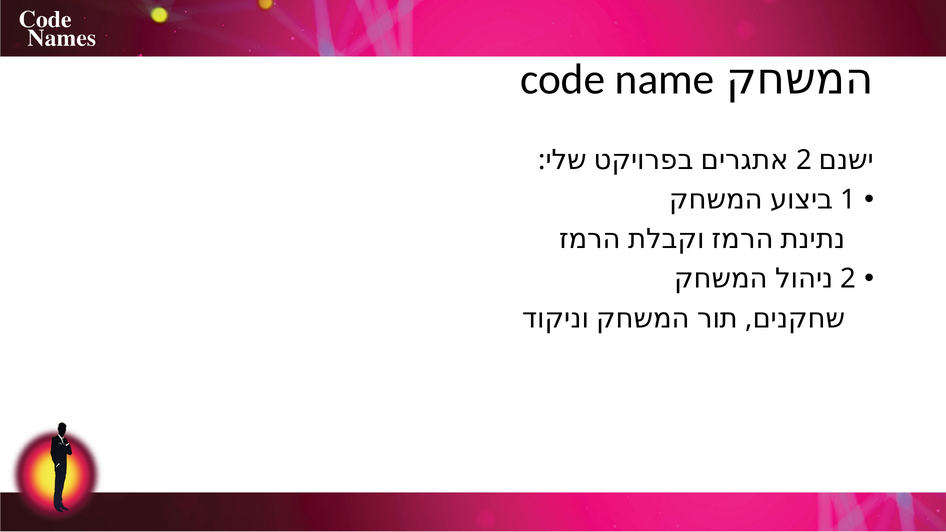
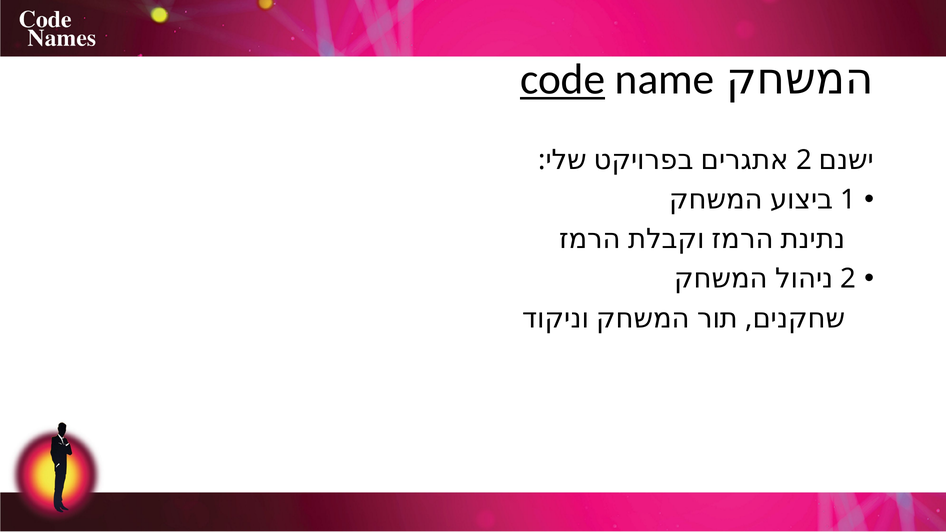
code underline: none -> present (563, 79)
